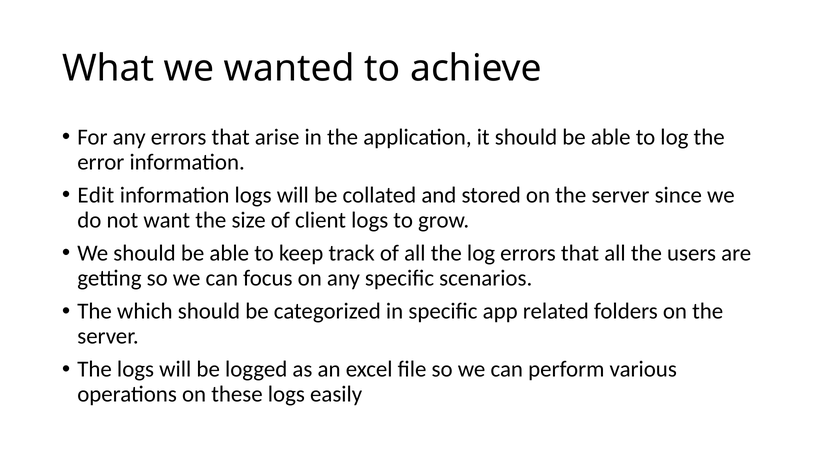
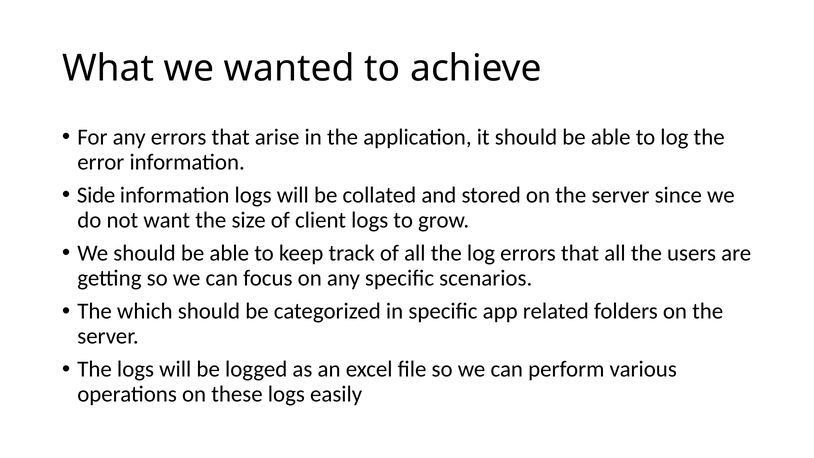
Edit: Edit -> Side (96, 195)
